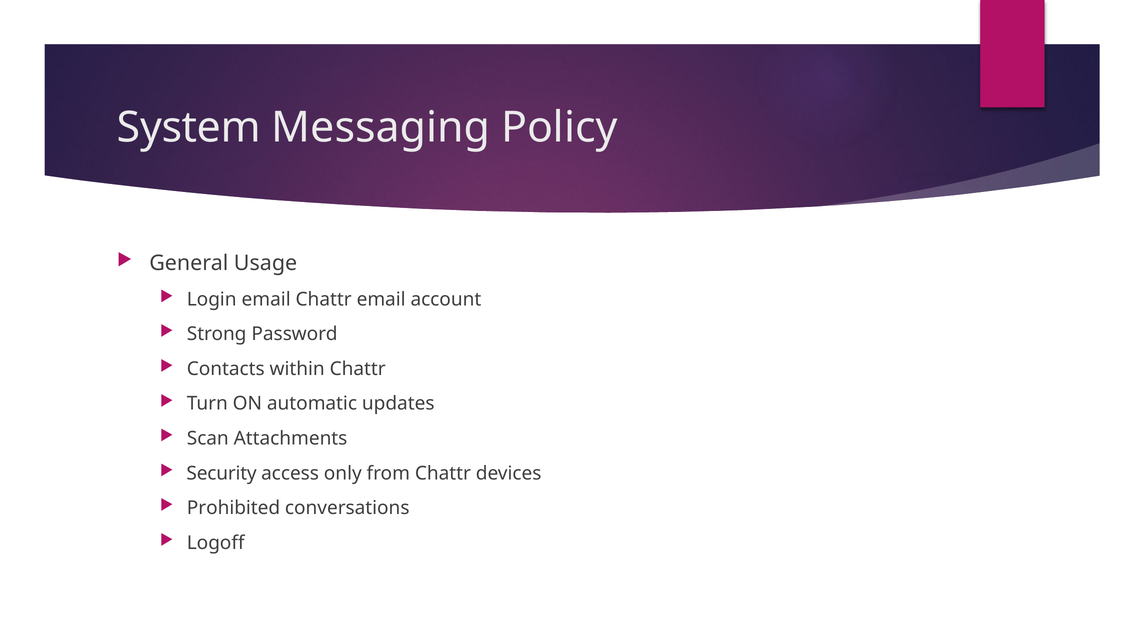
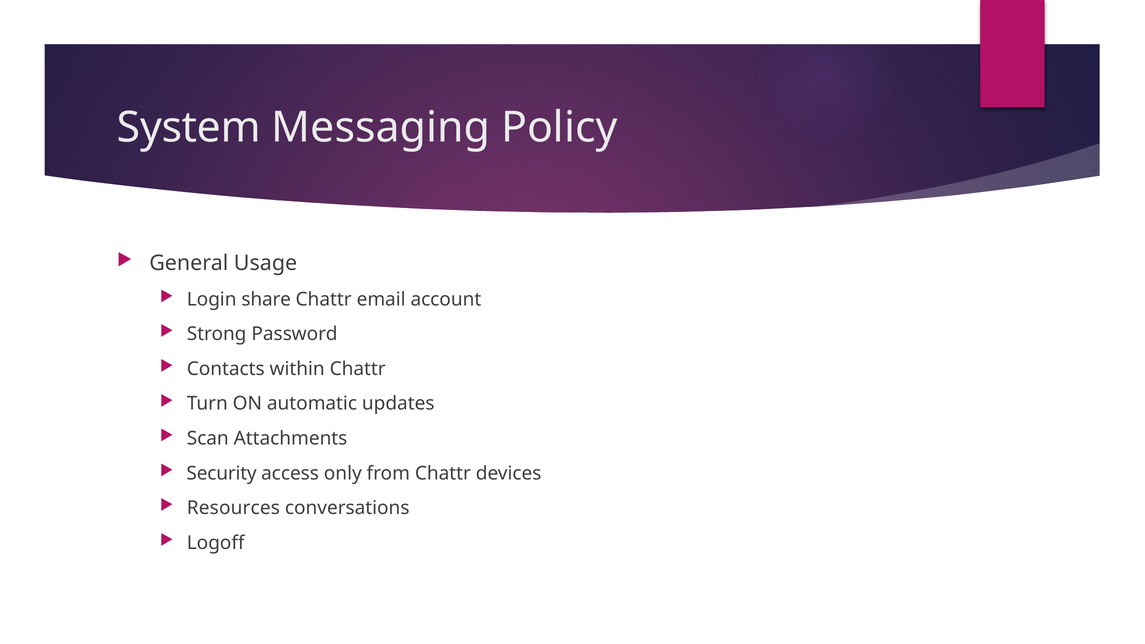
Login email: email -> share (266, 299)
Prohibited: Prohibited -> Resources (233, 508)
